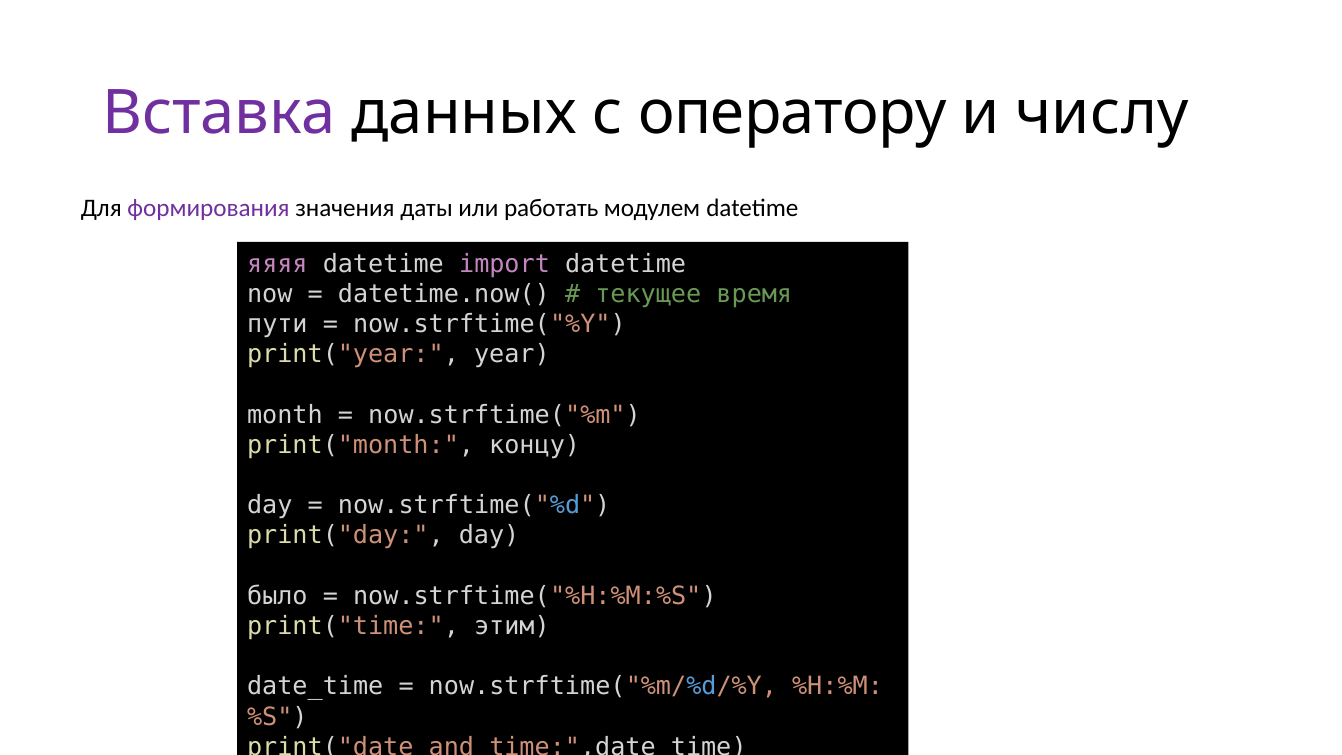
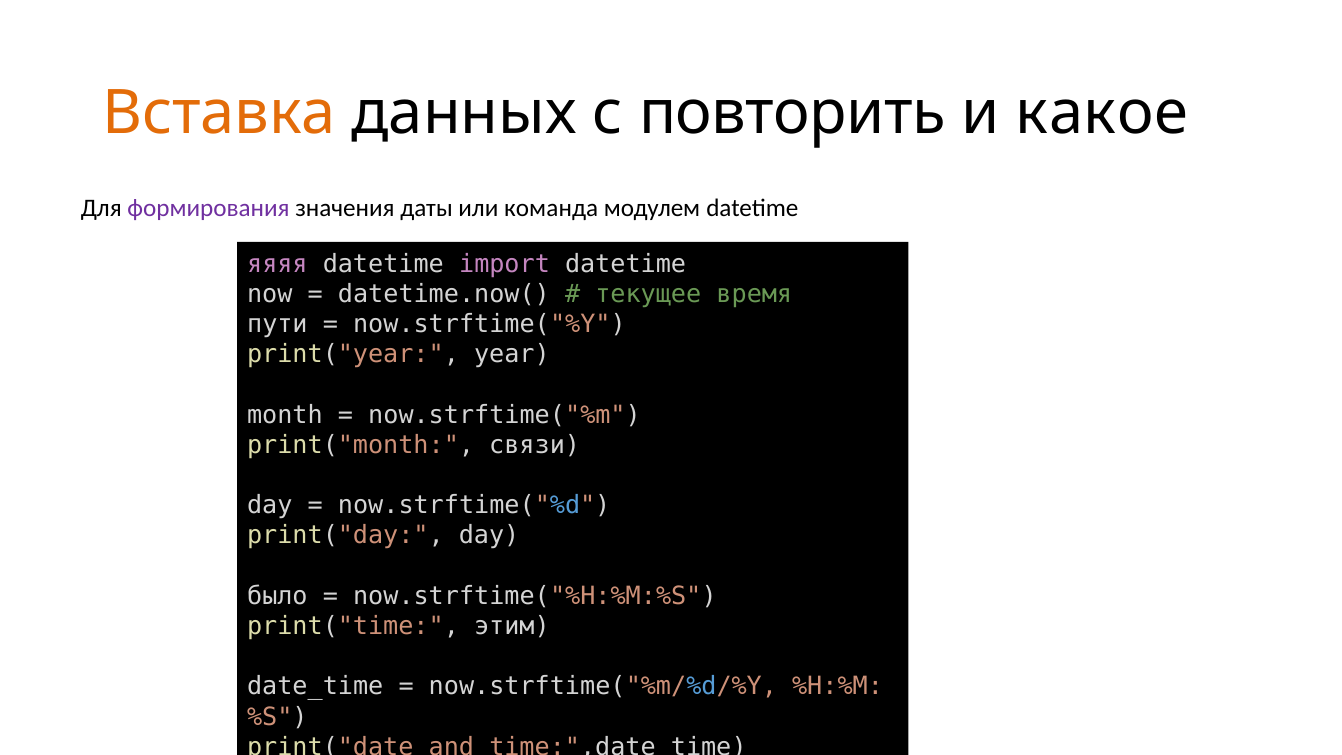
Вставка colour: purple -> orange (219, 113)
оператору: оператору -> повторить (792, 113)
числу: числу -> какое (1102, 113)
работать: работать -> команда (551, 208)
концу: концу -> связи (535, 445)
